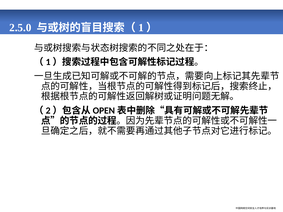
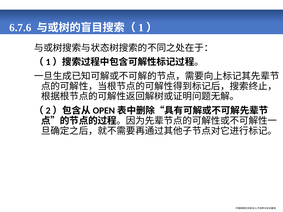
2.5.0: 2.5.0 -> 6.7.6 (20, 28)
